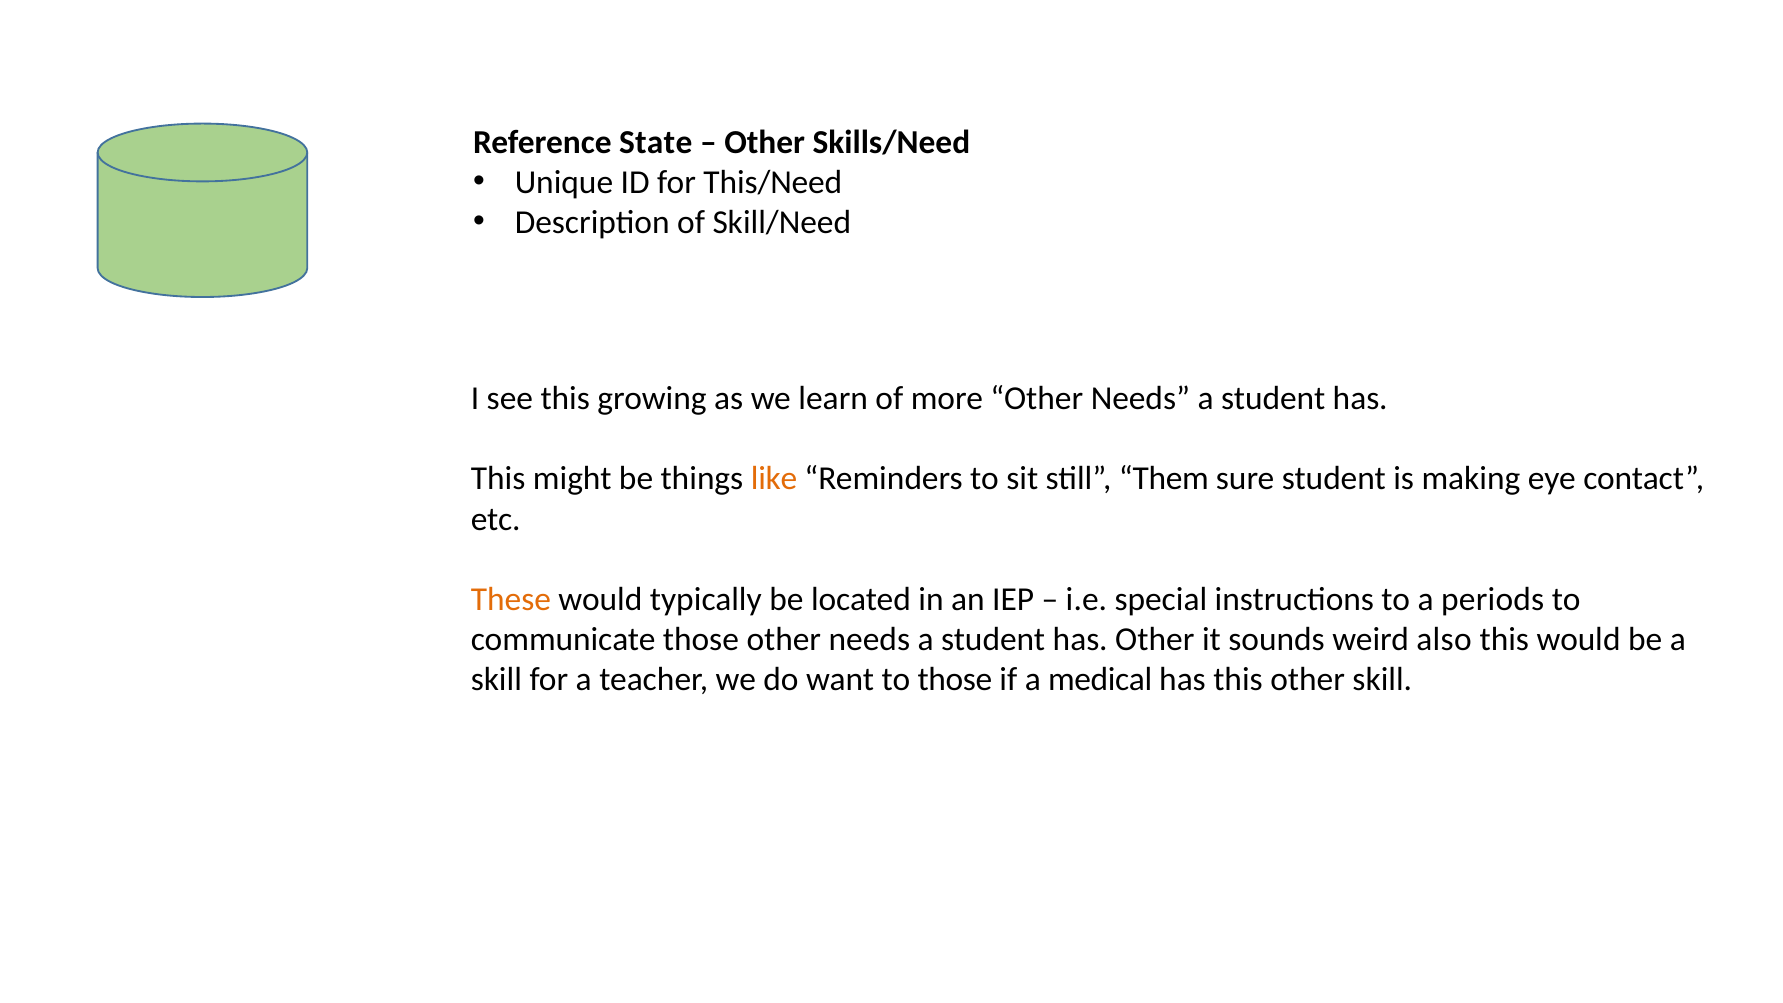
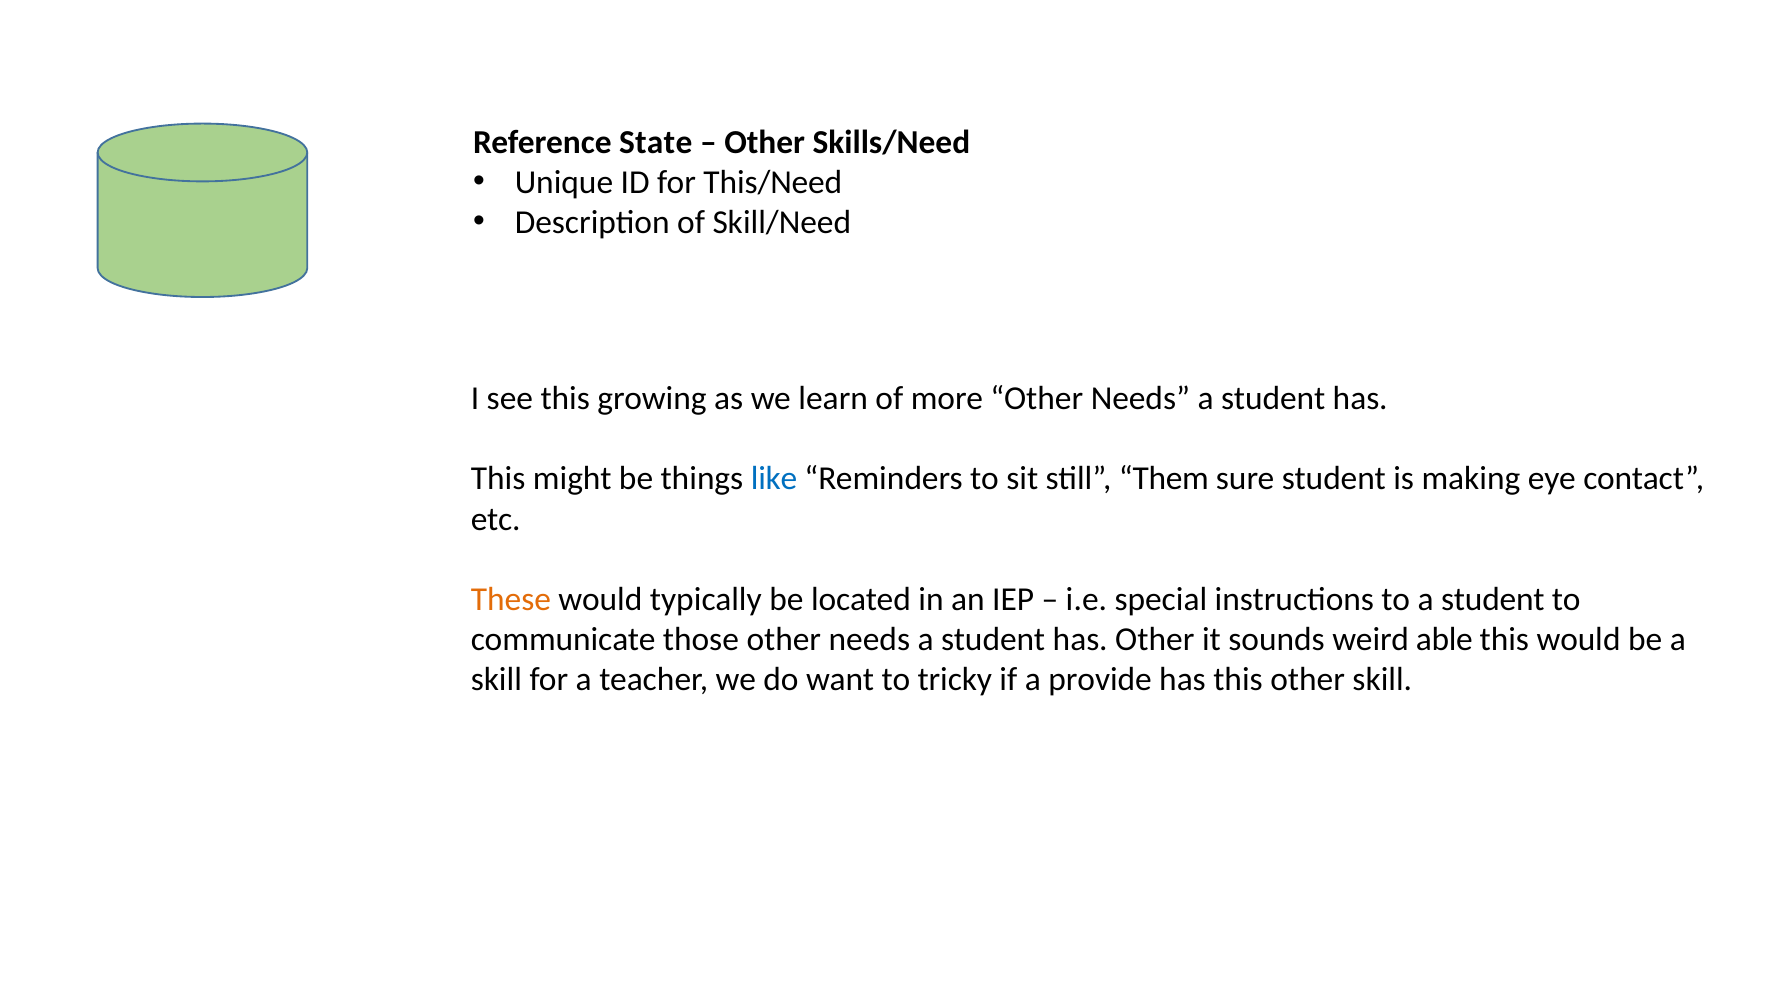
like colour: orange -> blue (774, 479)
to a periods: periods -> student (1493, 599)
also: also -> able (1444, 639)
to those: those -> tricky (955, 679)
medical: medical -> provide (1100, 679)
